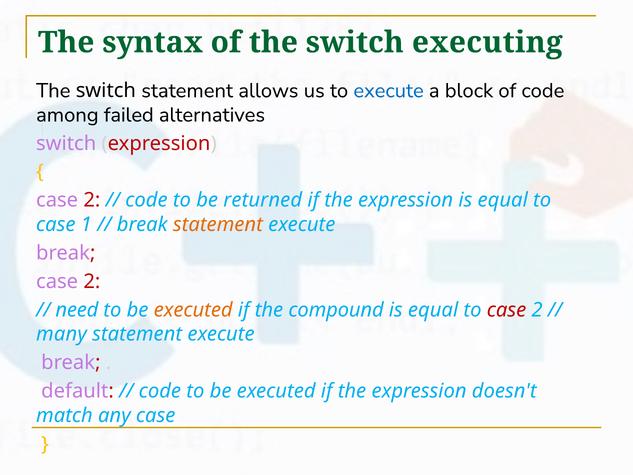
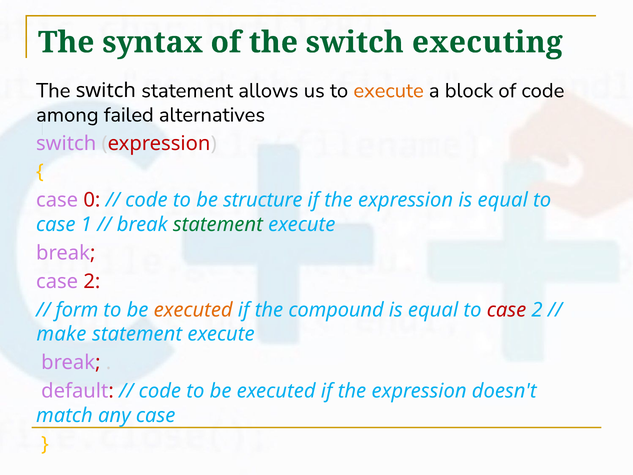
execute colour: blue -> orange (389, 91)
2: 2 -> 0 (92, 200)
returned: returned -> structure (263, 200)
statement colour: orange -> green (218, 224)
need: need -> form (77, 310)
many: many -> make (61, 334)
